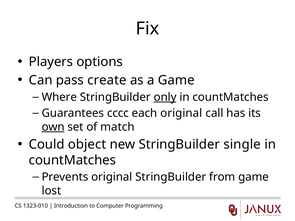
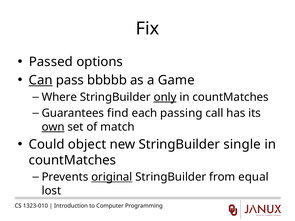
Players: Players -> Passed (51, 62)
Can underline: none -> present (41, 80)
create: create -> bbbbb (107, 80)
cccc: cccc -> find (118, 113)
each original: original -> passing (181, 113)
original underline: none -> present (112, 177)
from game: game -> equal (253, 177)
